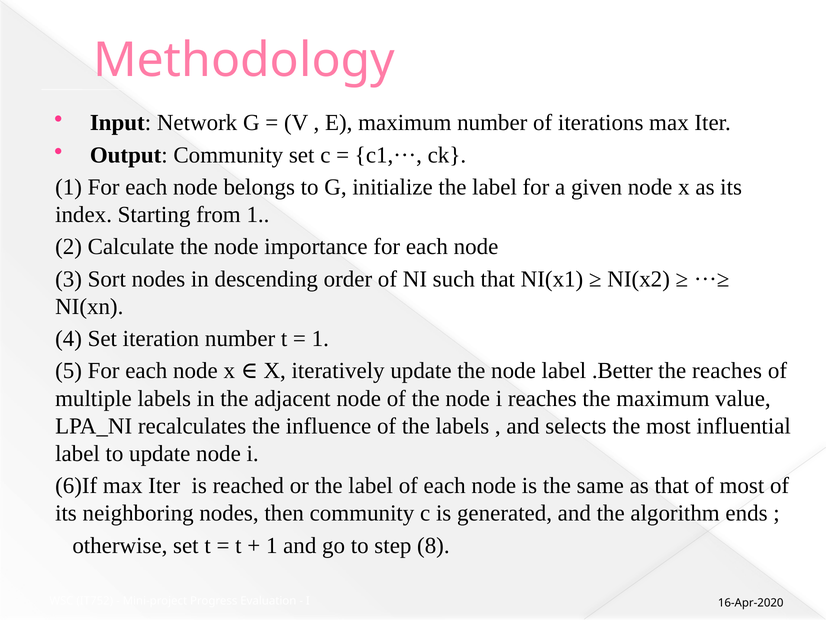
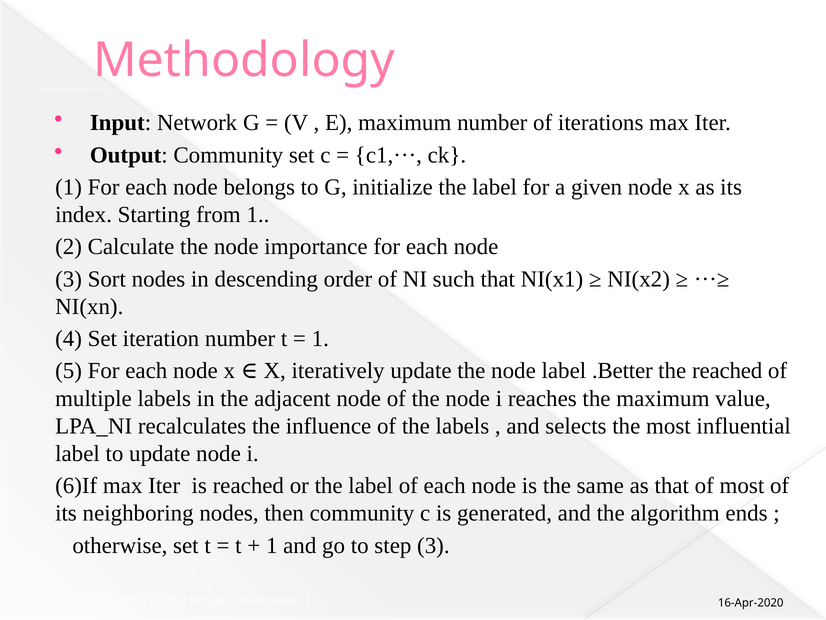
the reaches: reaches -> reached (727, 371)
step 8: 8 -> 3 (433, 545)
